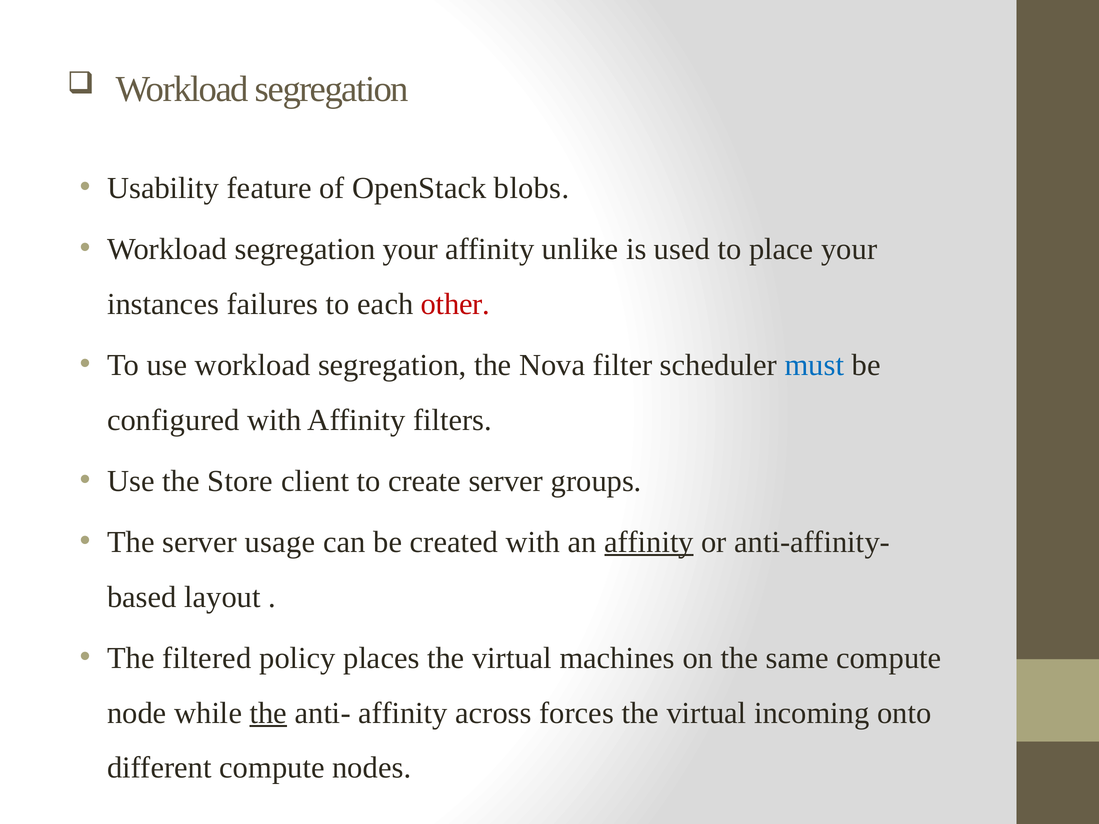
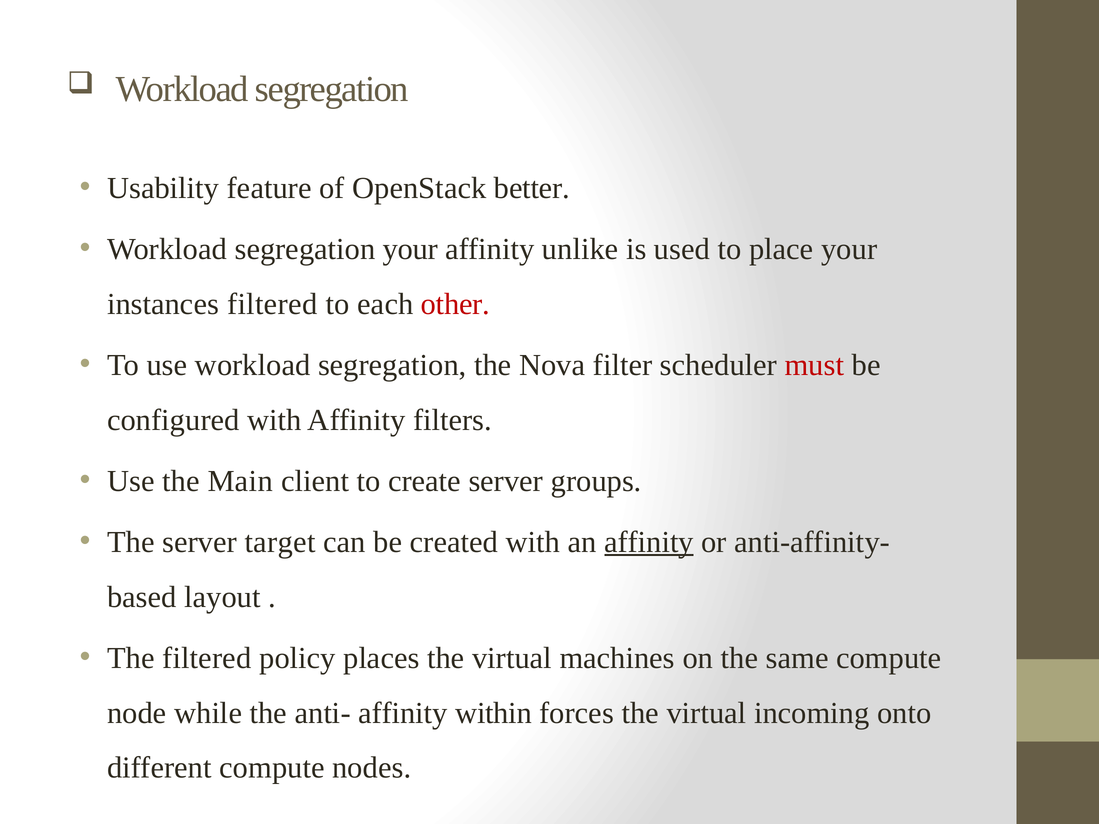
blobs: blobs -> better (532, 188)
instances failures: failures -> filtered (272, 304)
must colour: blue -> red (814, 365)
Store: Store -> Main (240, 481)
usage: usage -> target (280, 542)
the underline: present -> none (268, 713)
across: across -> within (494, 713)
